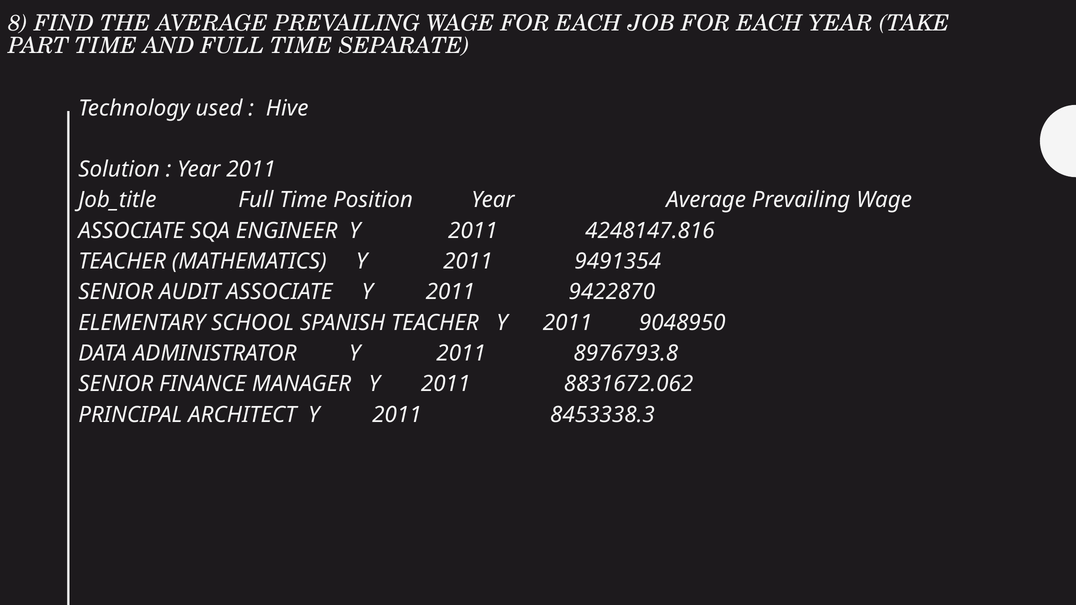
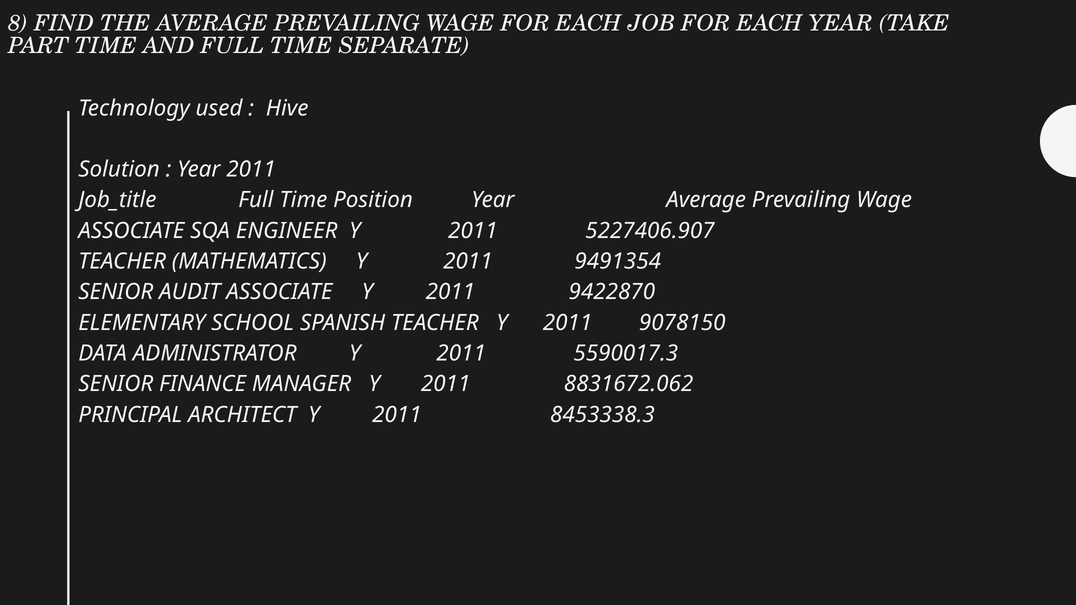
4248147.816: 4248147.816 -> 5227406.907 (650, 231)
9048950: 9048950 -> 9078150 (682, 323)
8976793.8: 8976793.8 -> 5590017.3 (626, 353)
